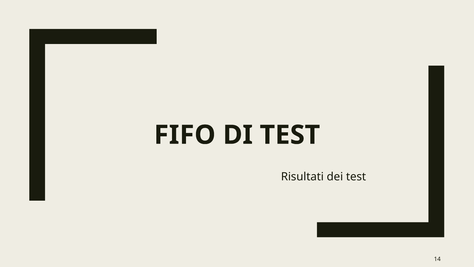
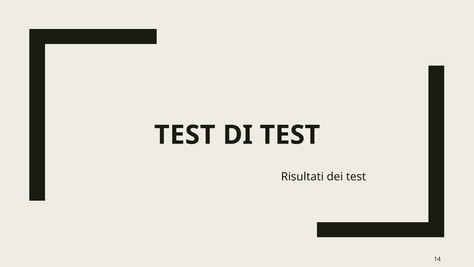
FIFO: FIFO -> TEST (185, 135)
